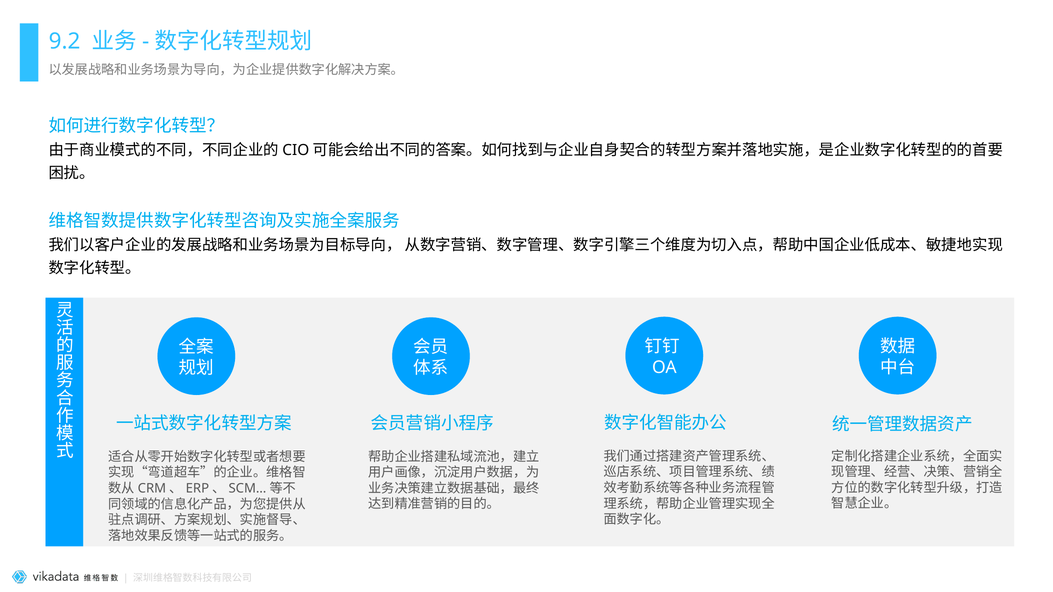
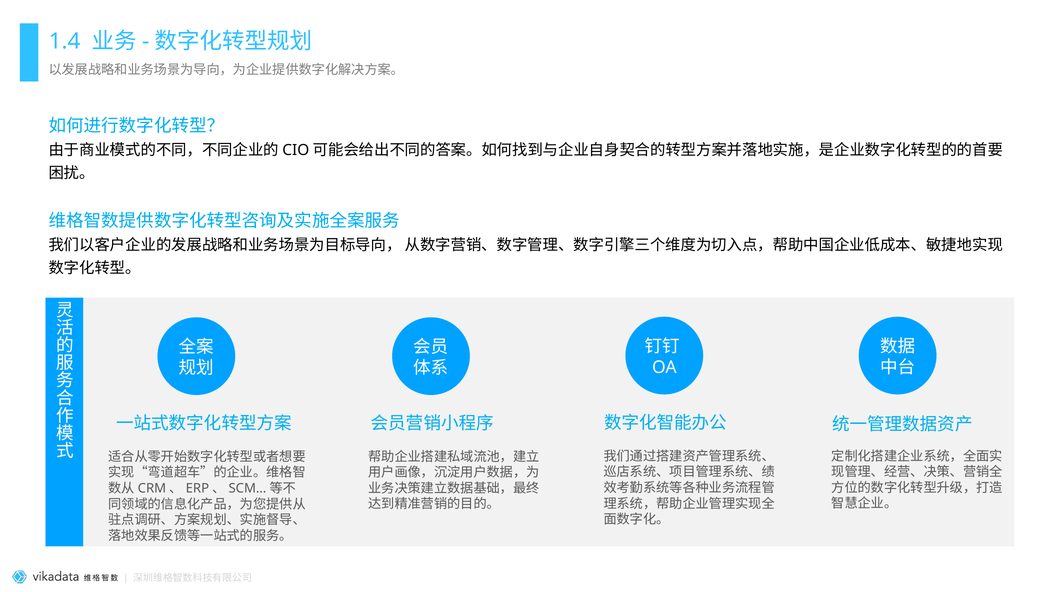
9.2: 9.2 -> 1.4 (65, 41)
